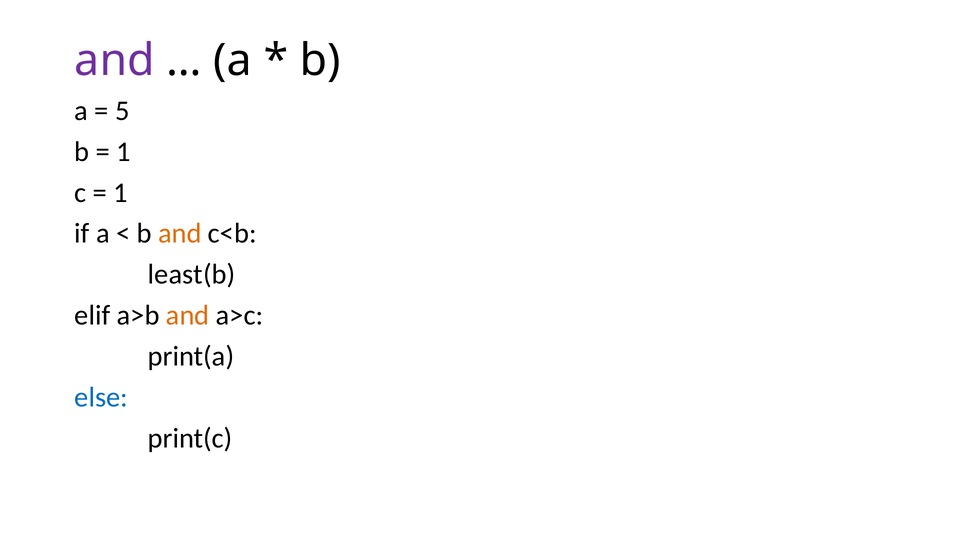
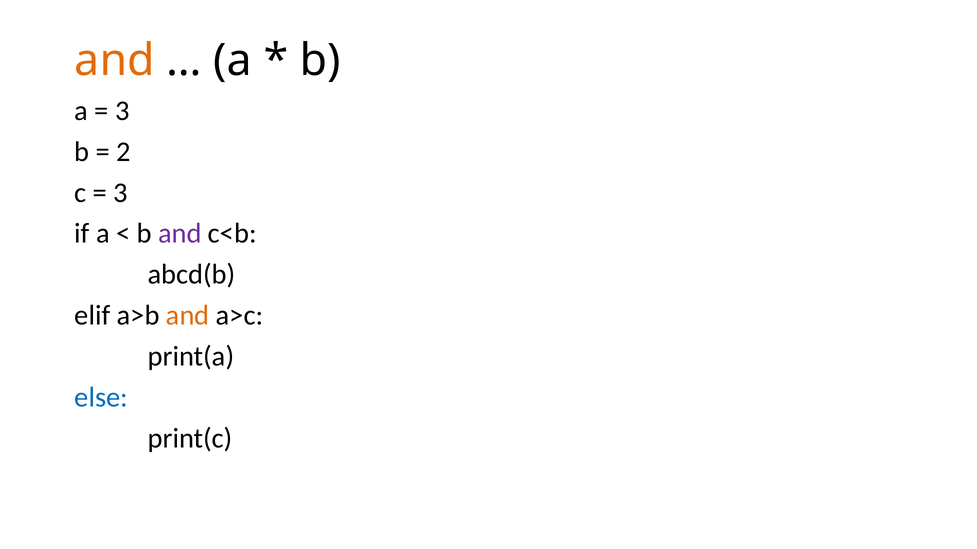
and colour: purple -> orange (115, 60)
5: 5 -> 3 (122, 111)
1: 1 -> 2 (124, 152)
1: 1 -> 3 (121, 193)
and colour: orange -> purple (180, 234)
least(b: least(b -> abcd(b (192, 275)
